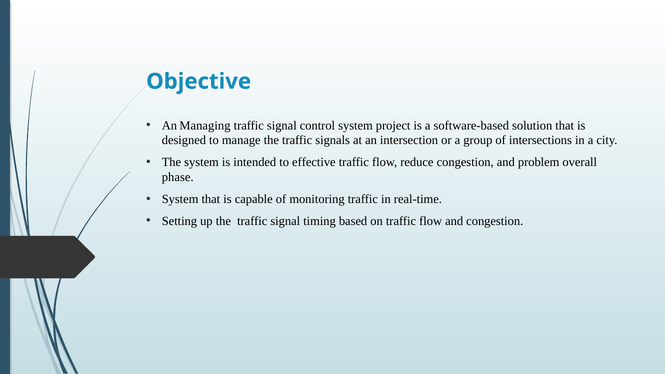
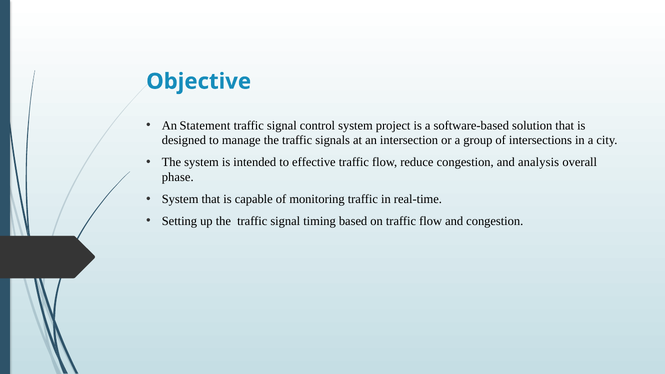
Managing: Managing -> Statement (205, 125)
problem: problem -> analysis (539, 162)
